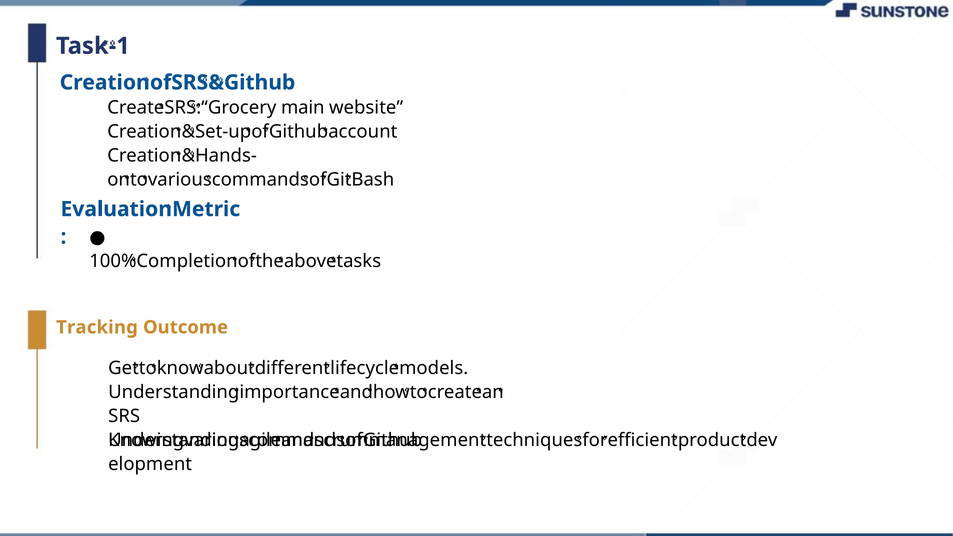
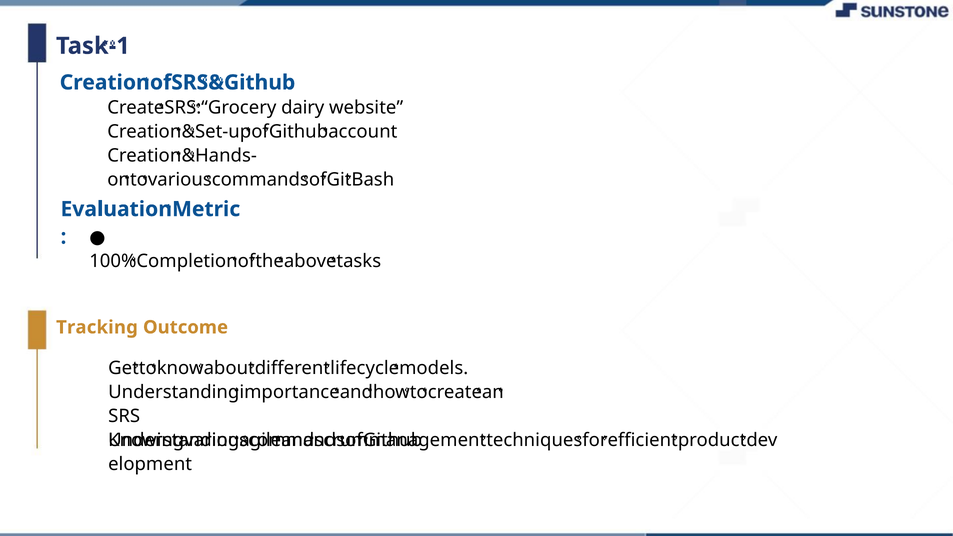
main: main -> dairy (303, 108)
